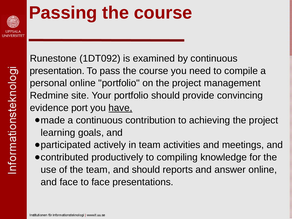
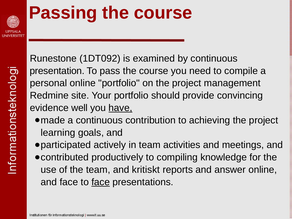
port: port -> well (80, 108)
and should: should -> kritiskt (146, 170)
face underline: none -> present (101, 182)
